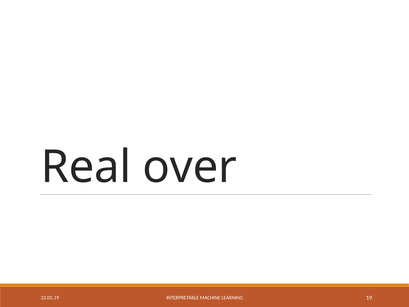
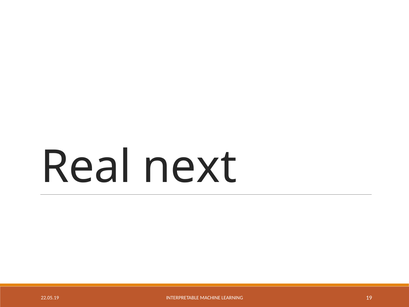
over: over -> next (190, 167)
